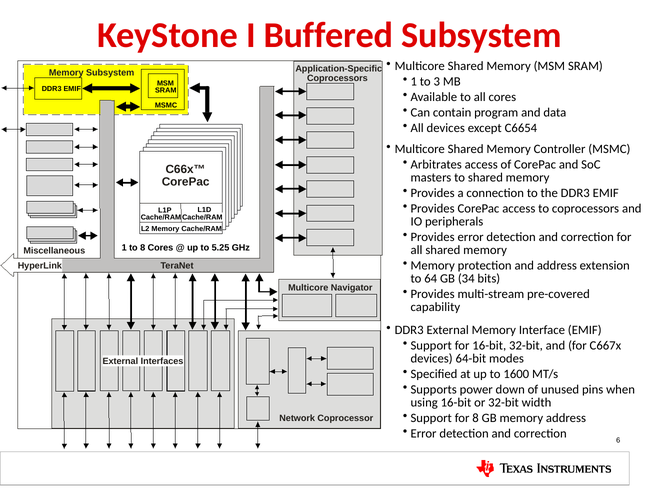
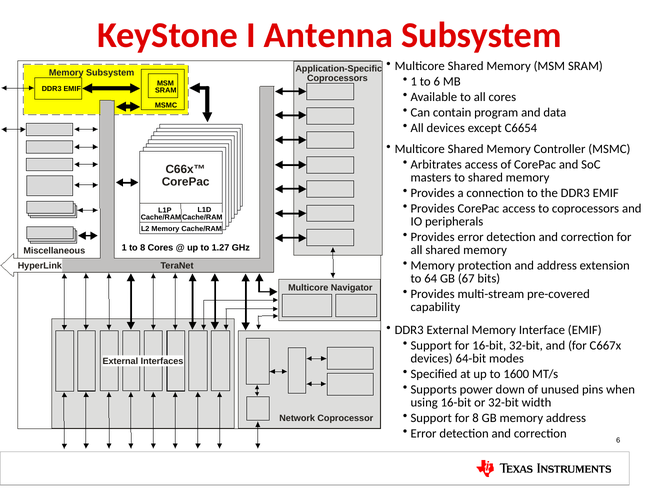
Buffered: Buffered -> Antenna (328, 35)
to 3: 3 -> 6 (437, 81)
5.25: 5.25 -> 1.27 (221, 248)
34: 34 -> 67 (466, 278)
